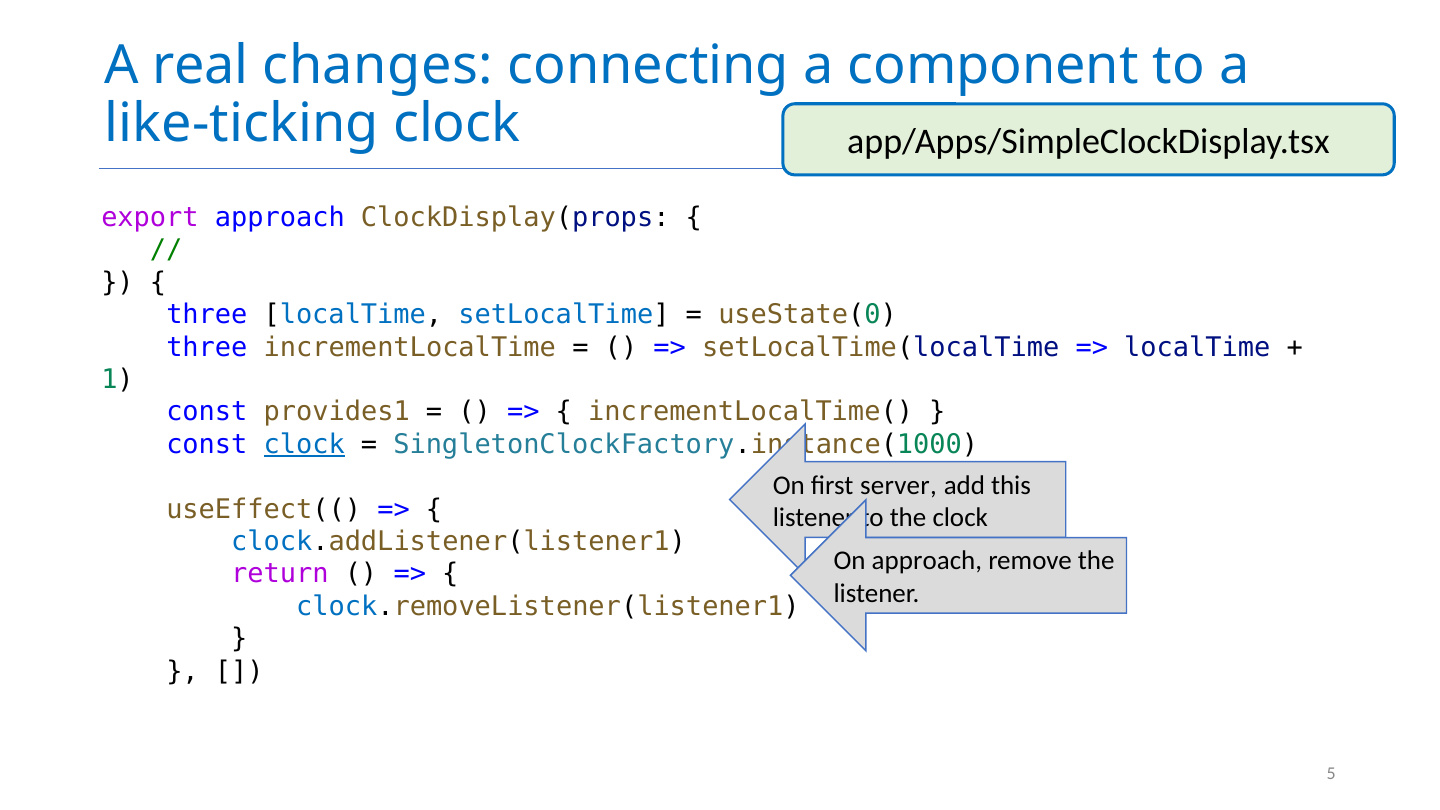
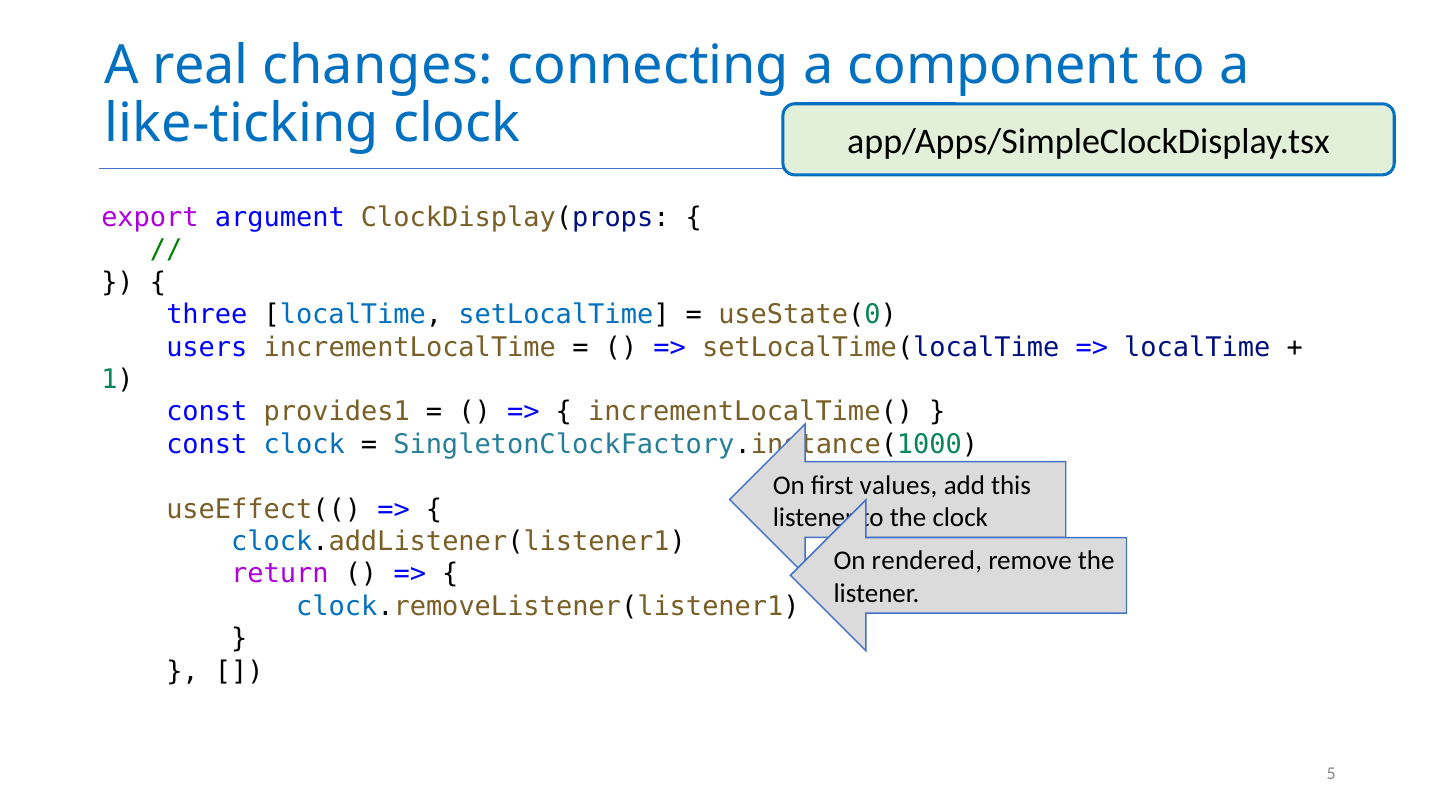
export approach: approach -> argument (280, 218)
three: three -> users (207, 347)
clock underline: present -> none (304, 444)
server: server -> values (898, 485)
On approach: approach -> rendered (927, 561)
